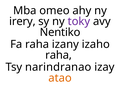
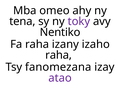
irery: irery -> tena (22, 21)
narindranao: narindranao -> fanomezana (58, 67)
atao colour: orange -> purple (60, 78)
